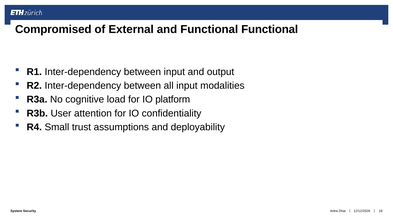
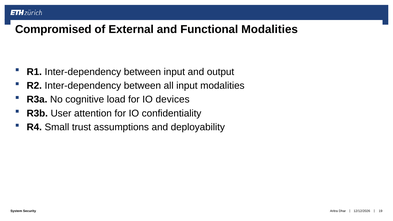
Functional Functional: Functional -> Modalities (270, 29)
platform: platform -> devices (173, 100)
